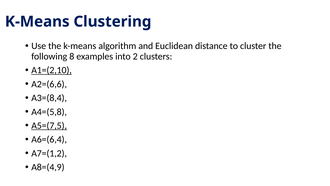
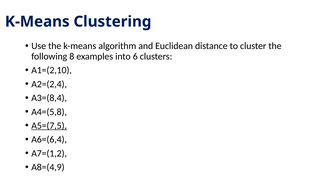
2: 2 -> 6 (135, 56)
A1=(2,10 underline: present -> none (52, 70)
A2=(6,6: A2=(6,6 -> A2=(2,4 (49, 84)
